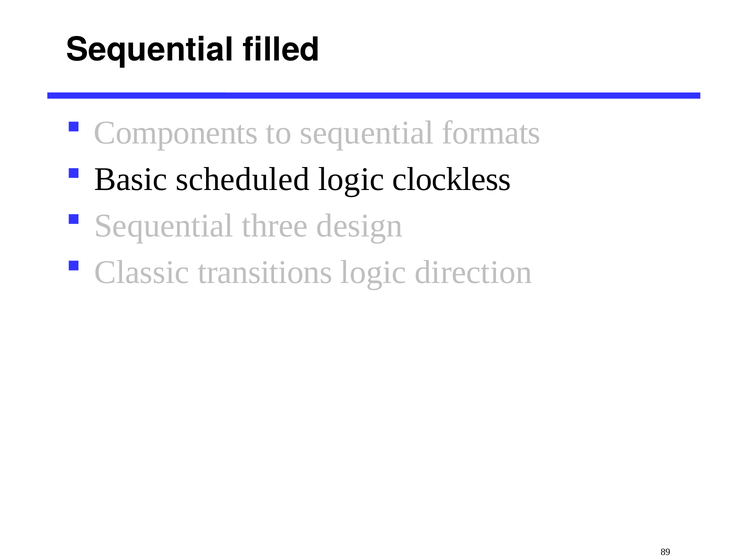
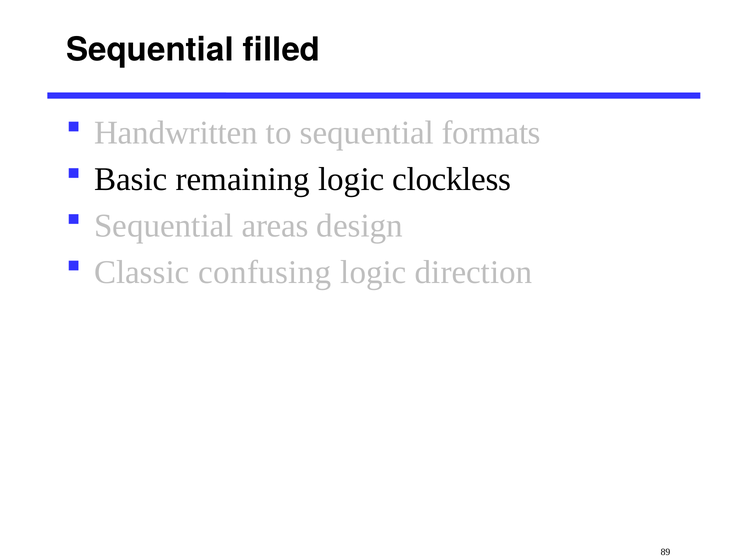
Components: Components -> Handwritten (176, 133)
scheduled: scheduled -> remaining (243, 179)
three: three -> areas (275, 226)
transitions: transitions -> confusing (265, 272)
